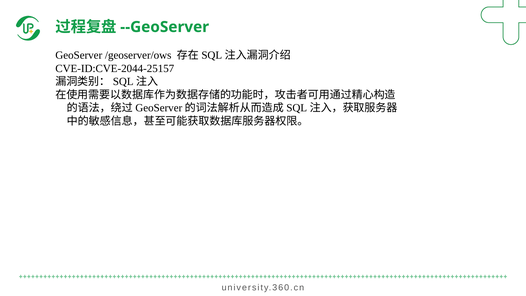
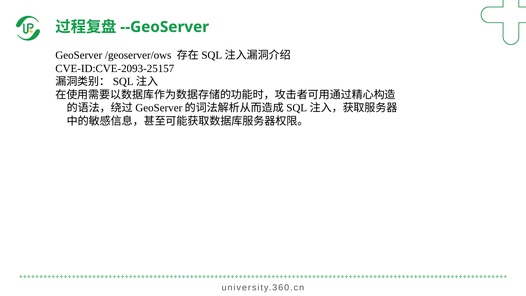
CVE-ID:CVE-2044-25157: CVE-ID:CVE-2044-25157 -> CVE-ID:CVE-2093-25157 (115, 68)
